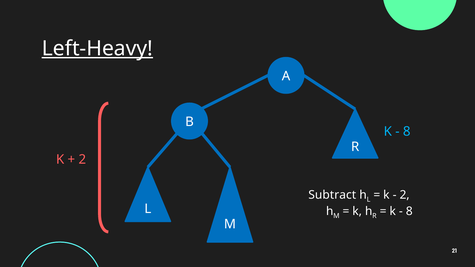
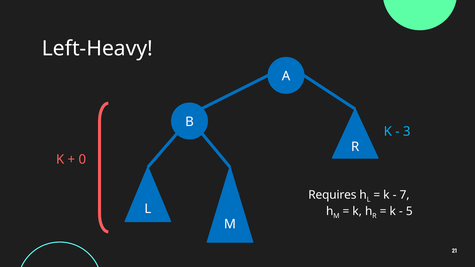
Left-Heavy underline: present -> none (97, 49)
8: 8 -> 3 (407, 131)
2: 2 -> 0 (82, 160)
Subtract: Subtract -> Requires (332, 195)
2: 2 -> 7 (405, 195)
8: 8 -> 5 (409, 211)
